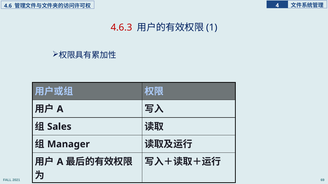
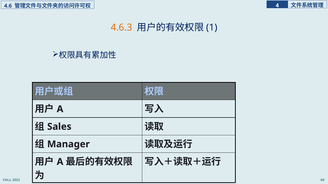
4.6.3 colour: red -> orange (121, 28)
